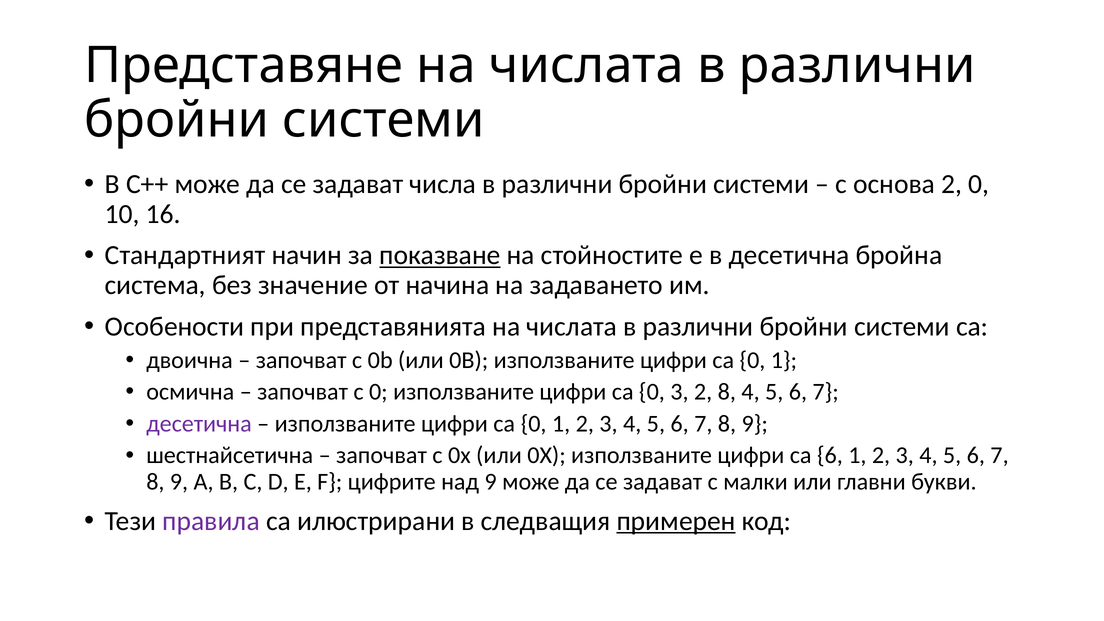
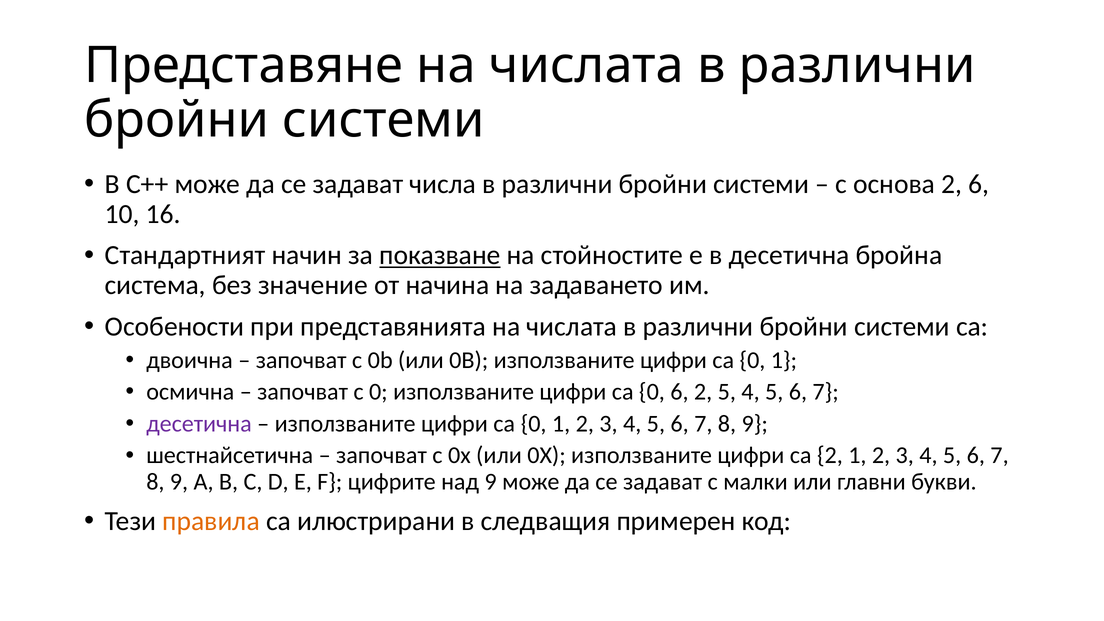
2 0: 0 -> 6 (979, 184)
0 3: 3 -> 6 (679, 392)
2 8: 8 -> 5 (727, 392)
са 6: 6 -> 2 (830, 456)
правила colour: purple -> orange (211, 521)
примерен underline: present -> none (676, 521)
